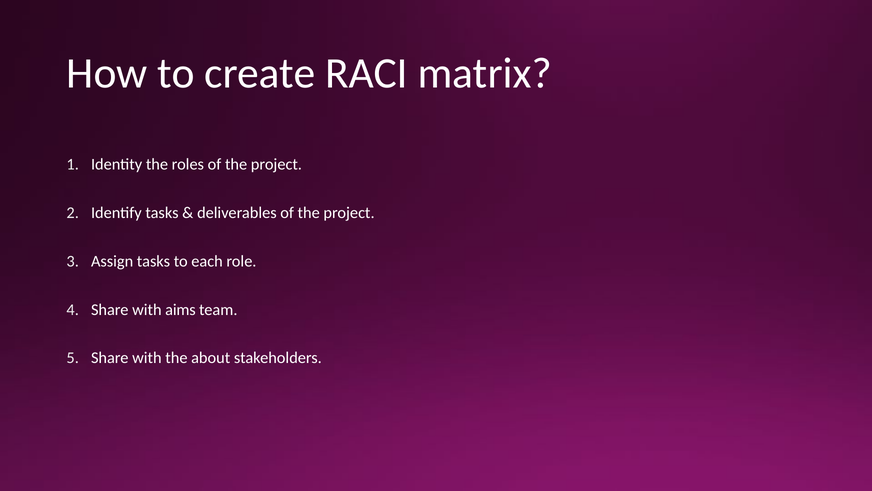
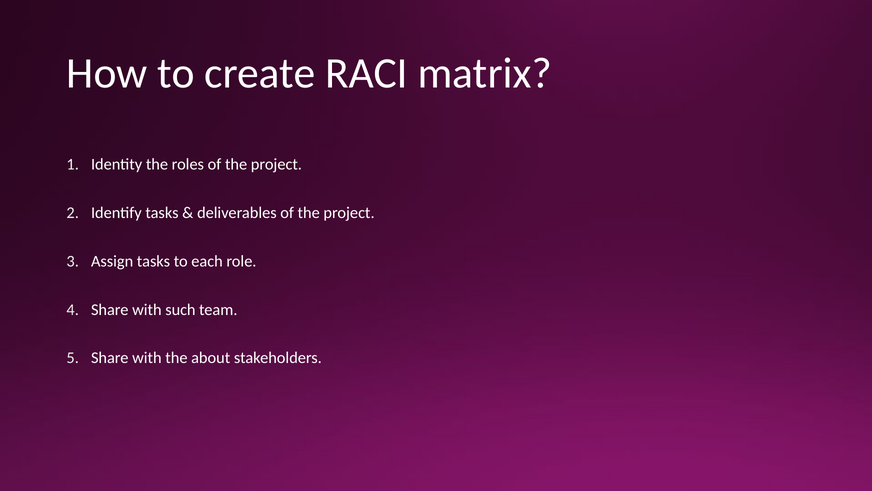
aims: aims -> such (180, 309)
